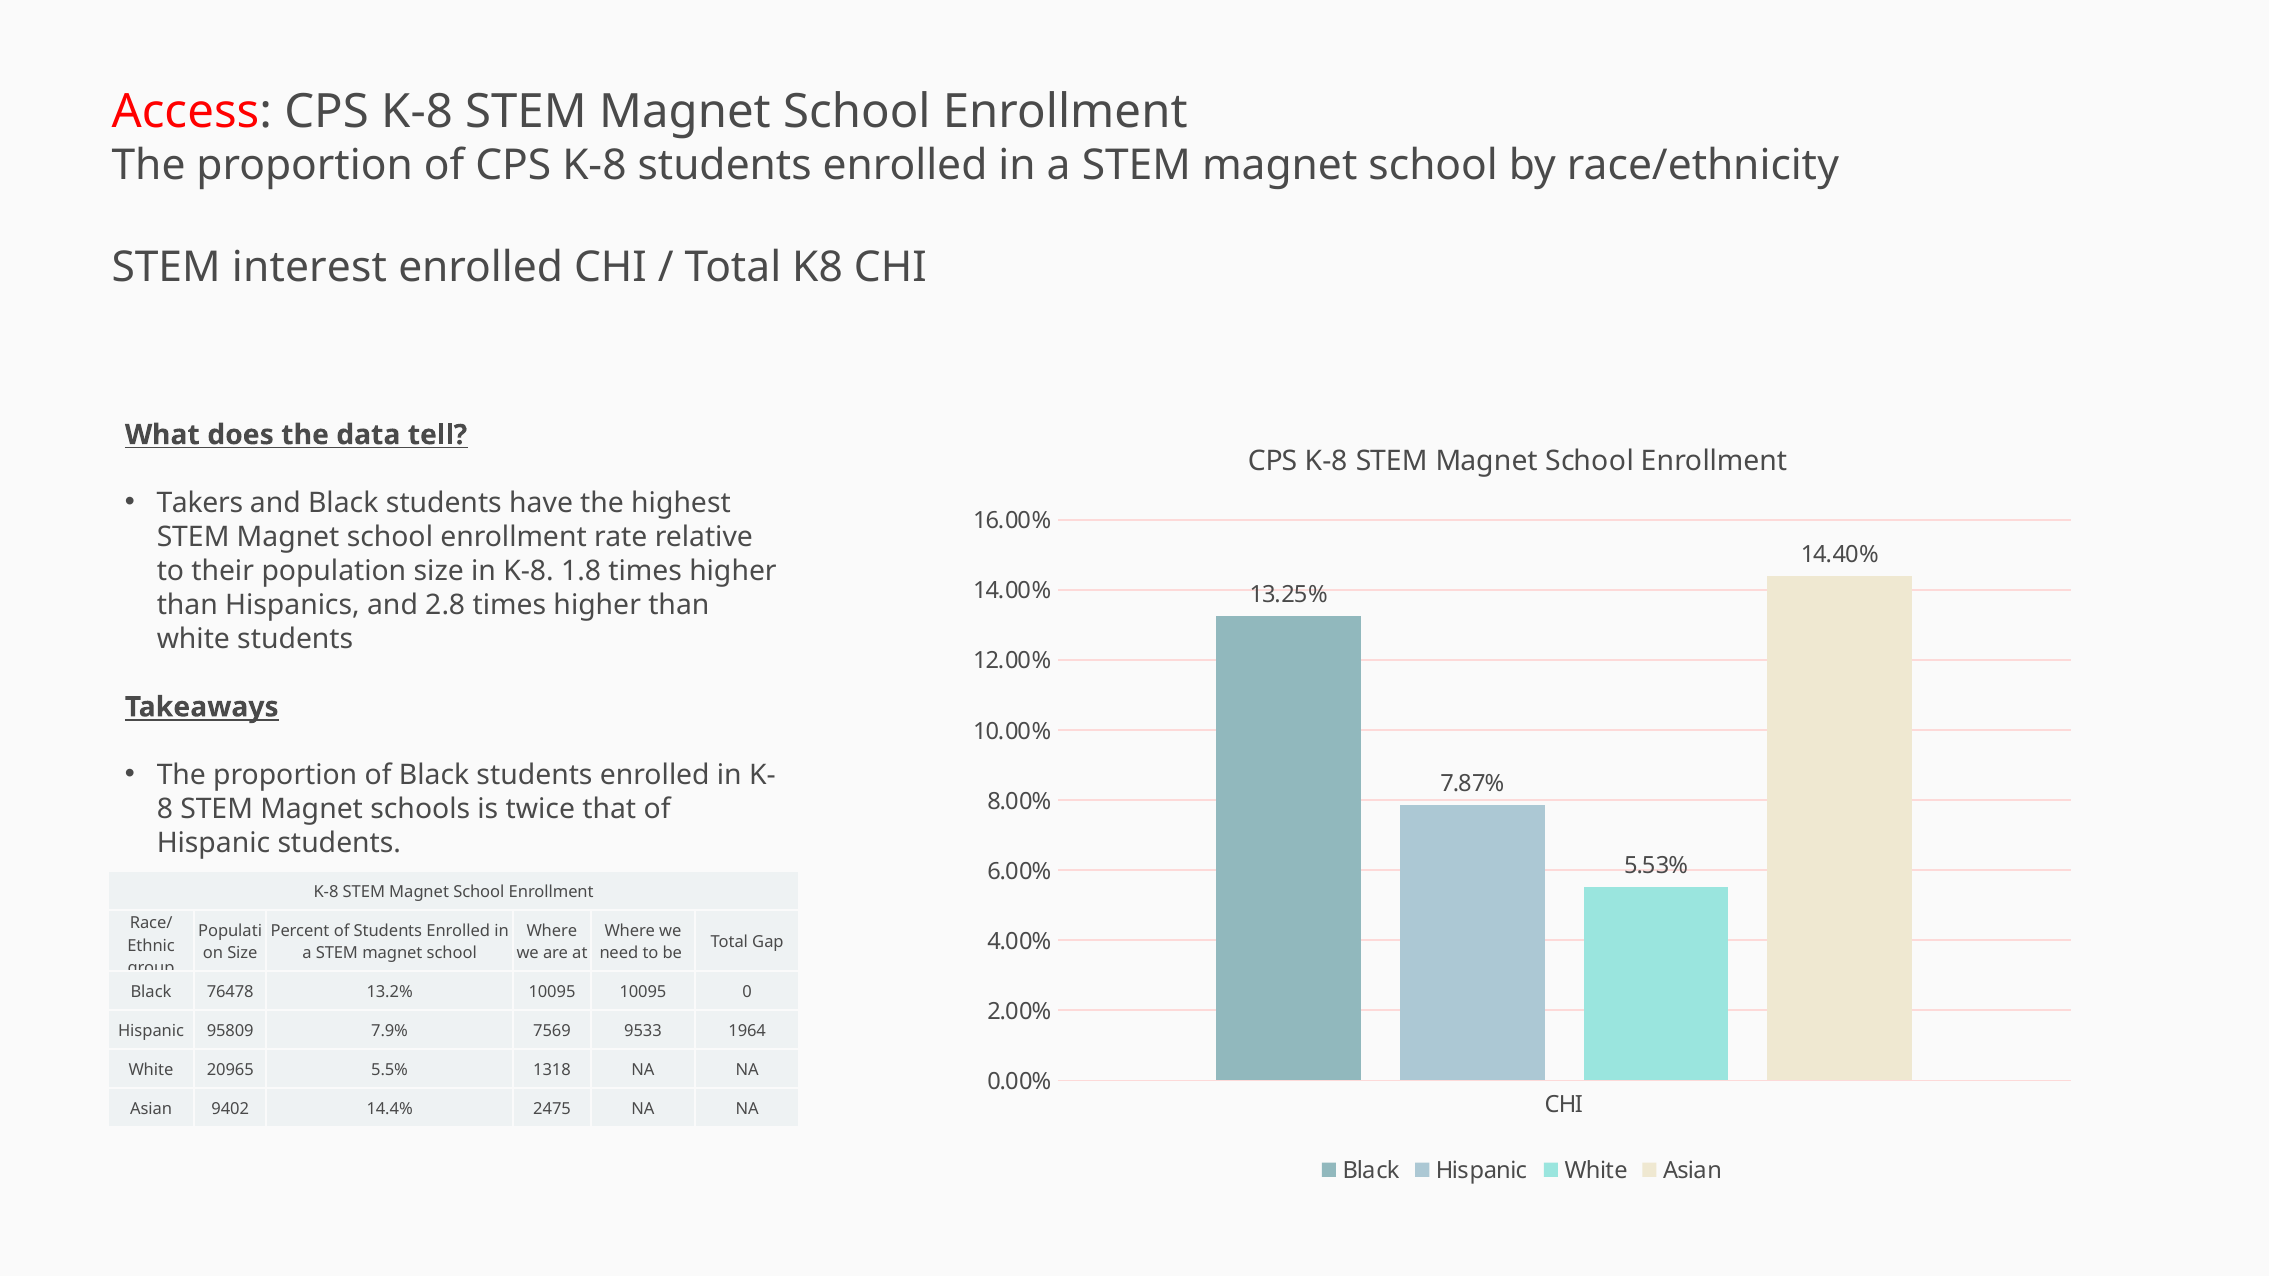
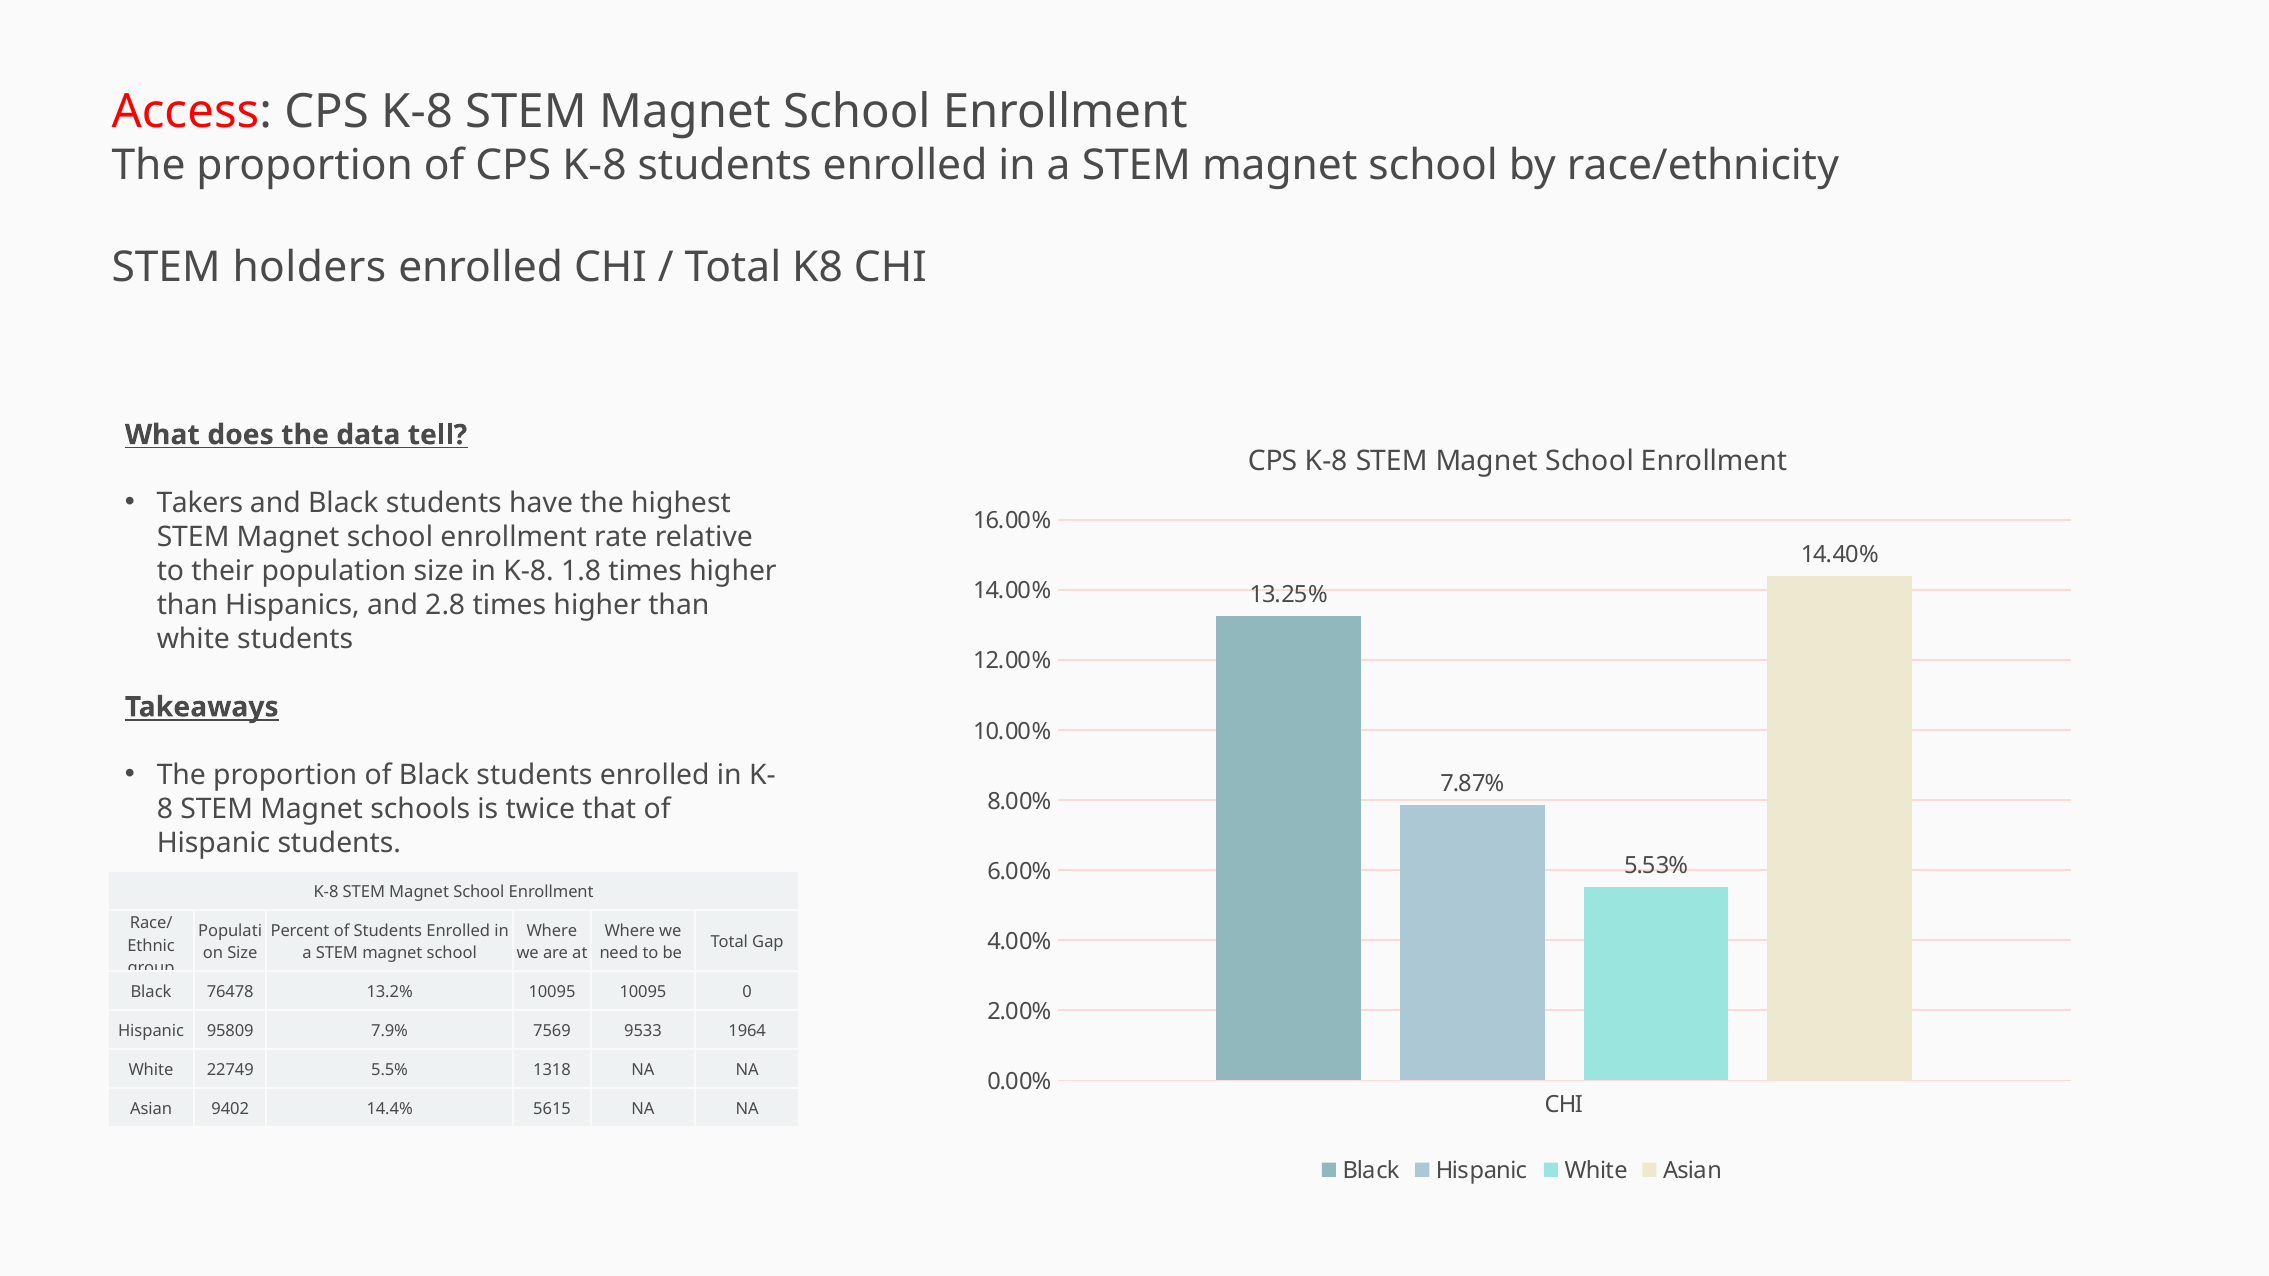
interest: interest -> holders (309, 268)
20965: 20965 -> 22749 (230, 1071)
2475: 2475 -> 5615 (552, 1110)
